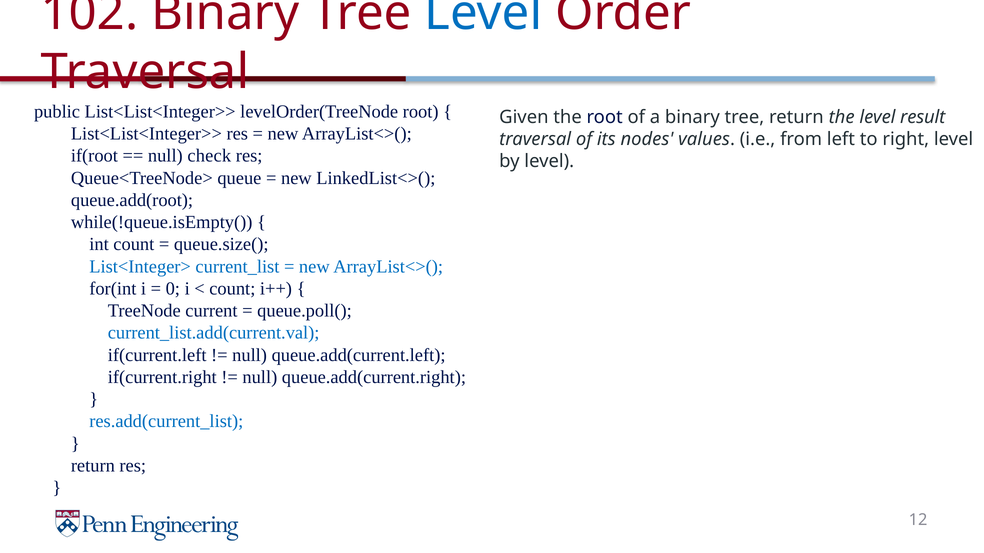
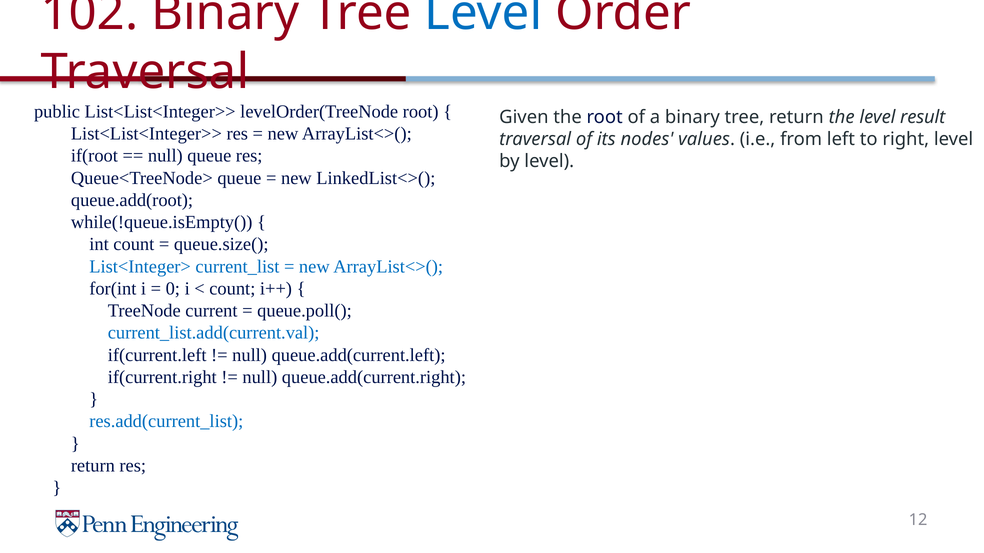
null check: check -> queue (209, 156)
